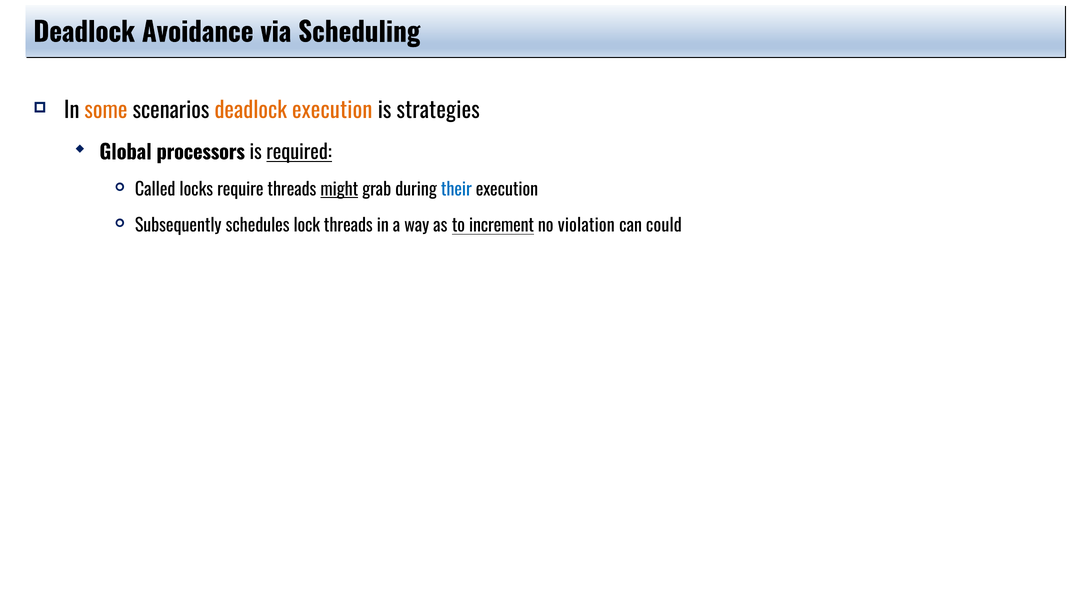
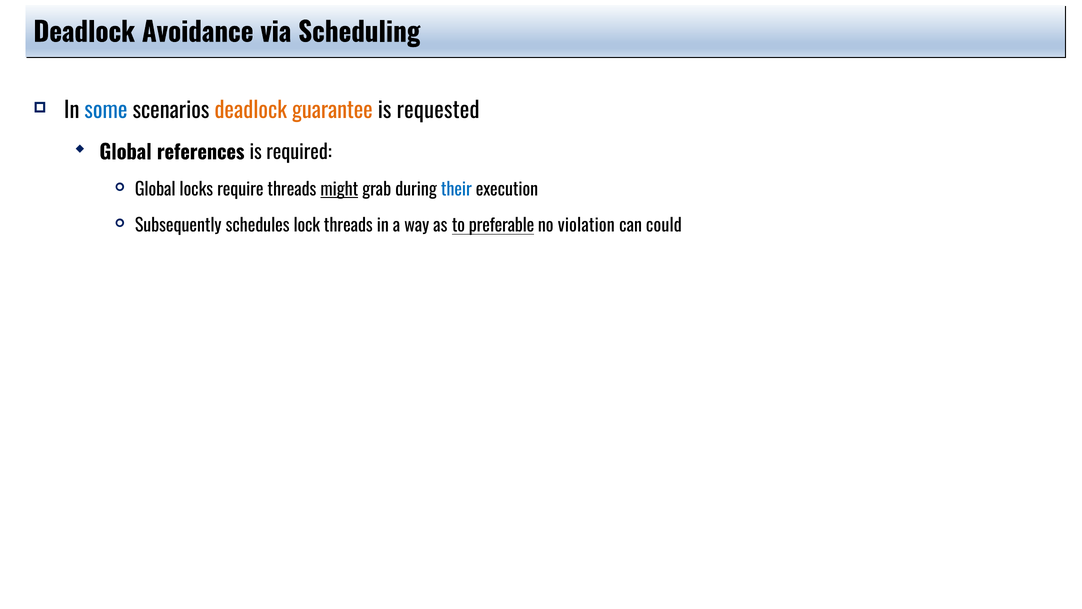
some colour: orange -> blue (106, 111)
deadlock execution: execution -> guarantee (332, 111)
strategies: strategies -> requested (438, 111)
processors: processors -> references (201, 153)
required underline: present -> none (299, 153)
Called: Called -> Global (155, 190)
increment: increment -> preferable (502, 226)
